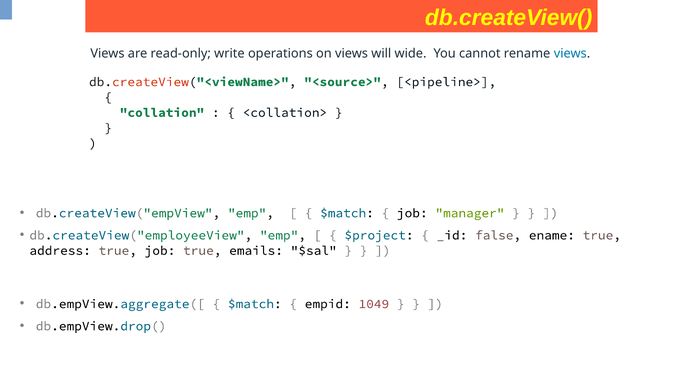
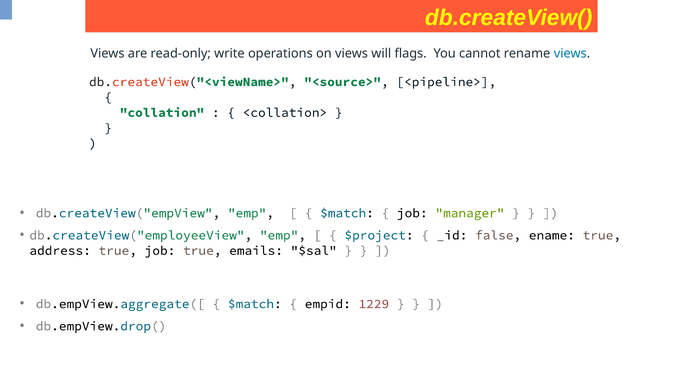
wide: wide -> flags (411, 54)
1049: 1049 -> 1229 (374, 304)
